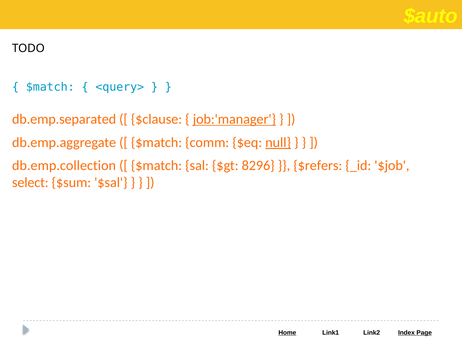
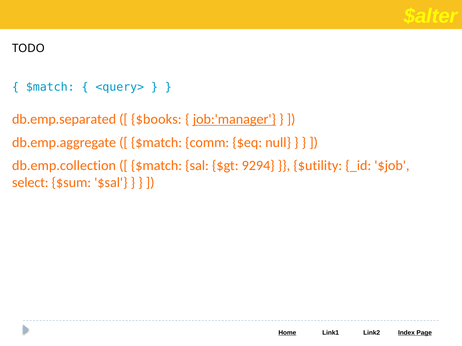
$auto: $auto -> $alter (431, 16)
$clause: $clause -> $books (156, 120)
null underline: present -> none (278, 143)
8296: 8296 -> 9294 (258, 166)
$refers: $refers -> $utility (318, 166)
